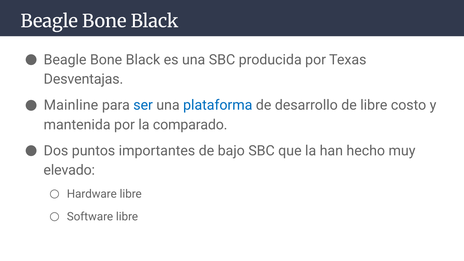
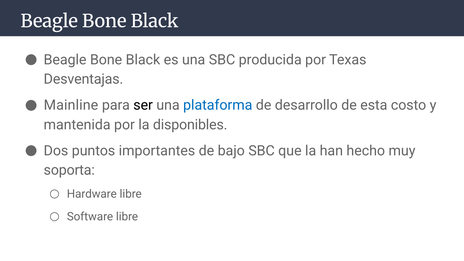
ser colour: blue -> black (143, 105)
de libre: libre -> esta (374, 105)
comparado: comparado -> disponibles (190, 125)
elevado: elevado -> soporta (69, 170)
